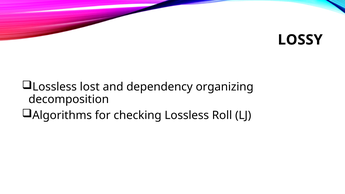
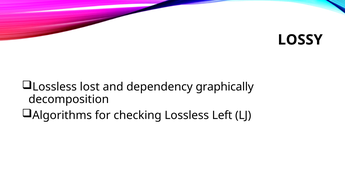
organizing: organizing -> graphically (225, 87)
Roll: Roll -> Left (222, 115)
